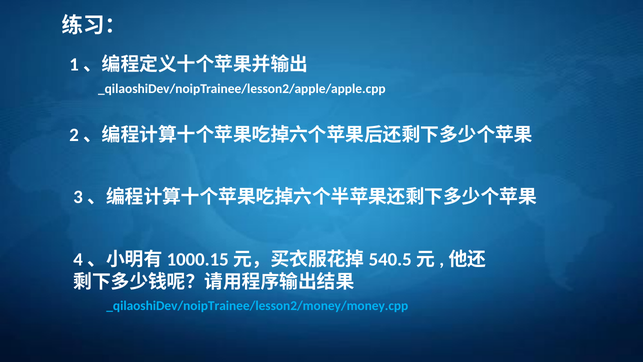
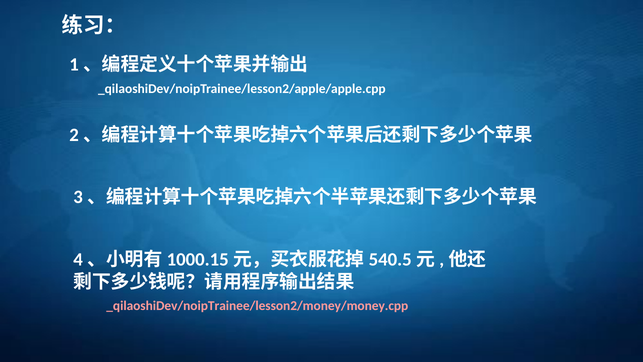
_qilaoshiDev/noipTrainee/lesson2/money/money.cpp colour: light blue -> pink (257, 306)
